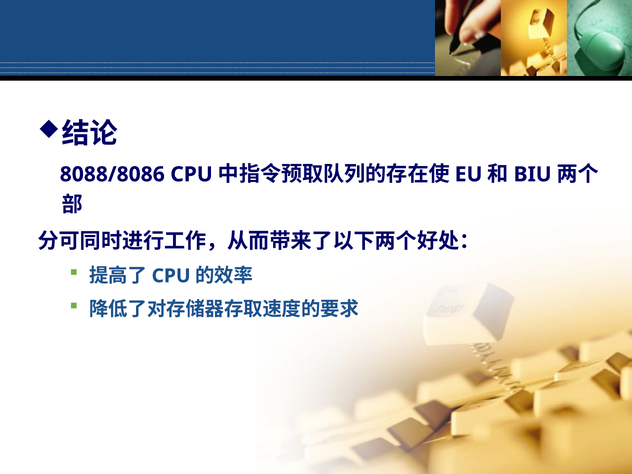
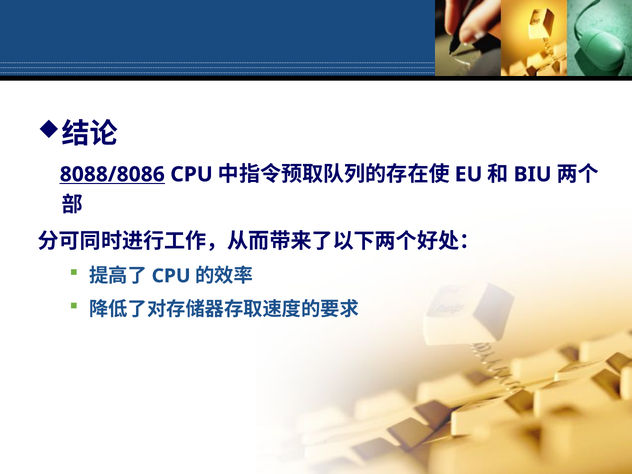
8088/8086 underline: none -> present (112, 174)
